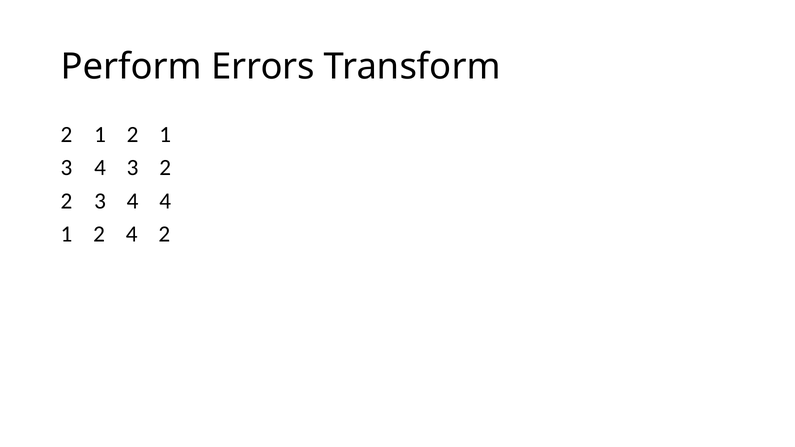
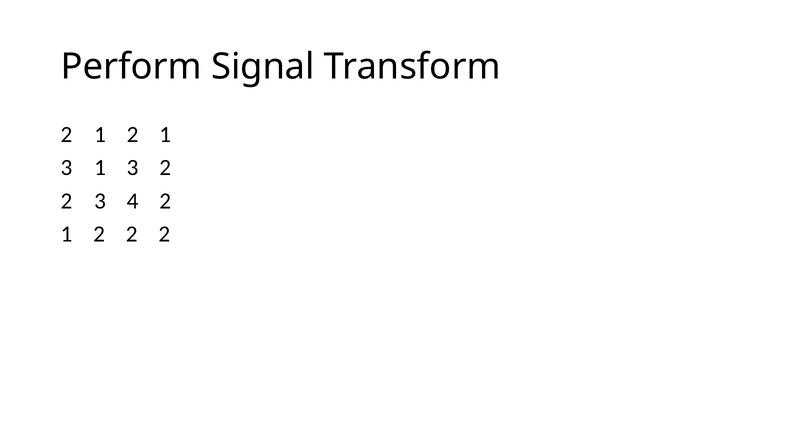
Errors: Errors -> Signal (263, 67)
4: 4 -> 1 (100, 168)
4 4: 4 -> 2 (165, 201)
1 2 4: 4 -> 2 (132, 234)
